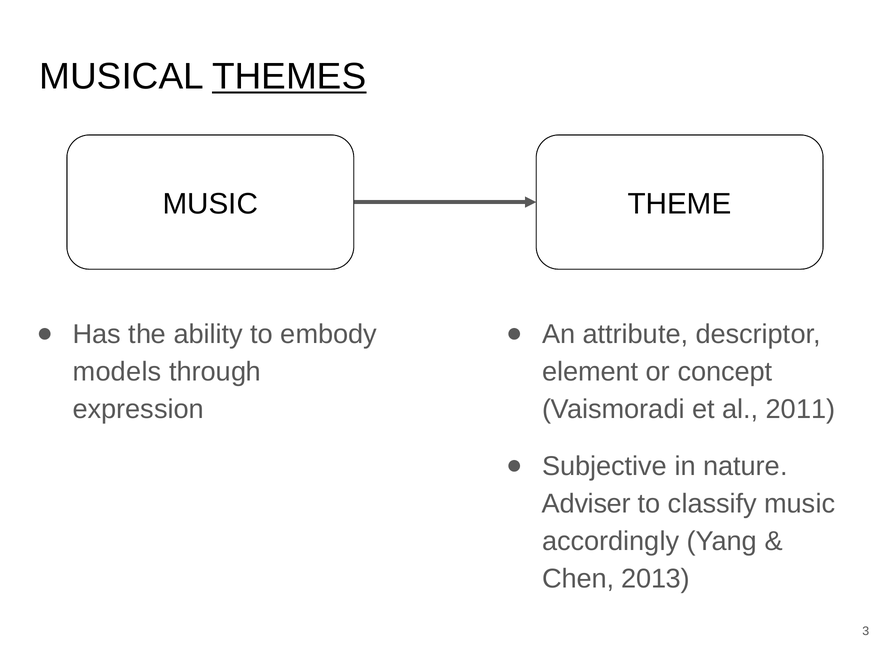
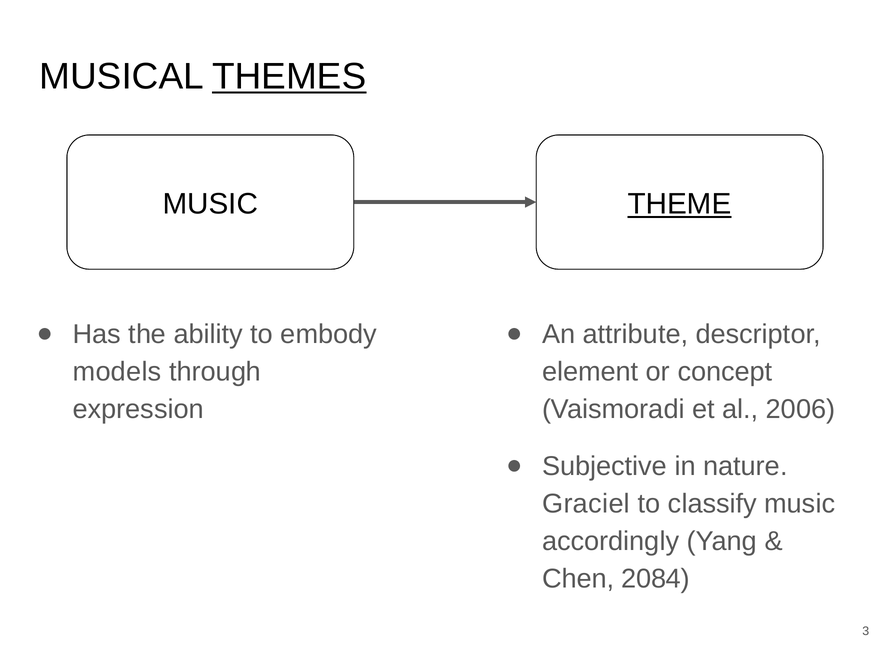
THEME underline: none -> present (680, 204)
2011: 2011 -> 2006 (801, 410)
Adviser: Adviser -> Graciel (586, 504)
2013: 2013 -> 2084 (656, 579)
